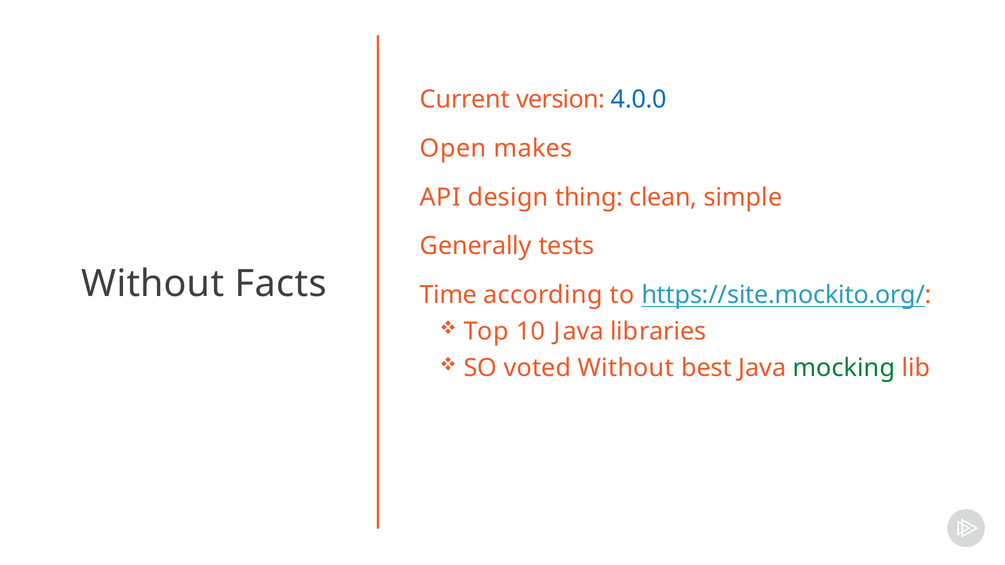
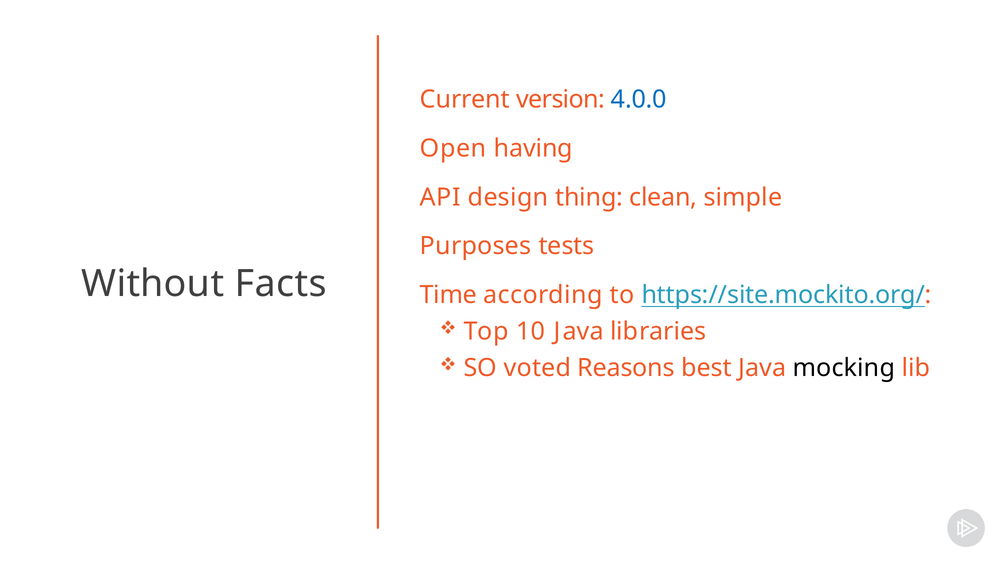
makes: makes -> having (533, 148)
Generally: Generally -> Purposes (476, 246)
voted Without: Without -> Reasons (626, 368)
mocking colour: green -> black (844, 368)
